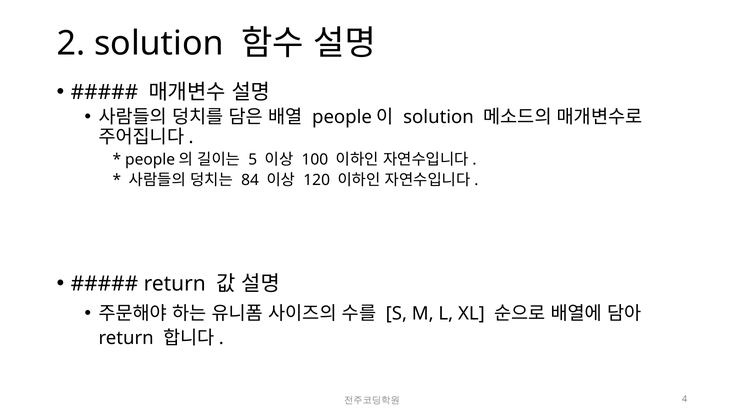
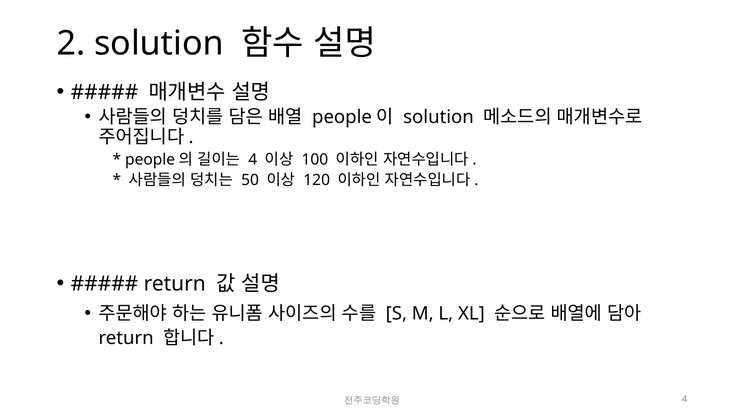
5: 5 -> 4 (253, 159)
84: 84 -> 50 (250, 180)
